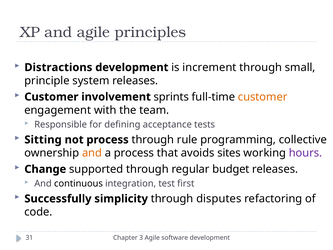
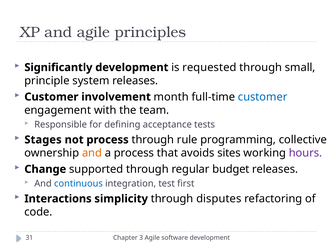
Distractions: Distractions -> Significantly (58, 67)
increment: increment -> requested (209, 67)
sprints: sprints -> month (171, 97)
customer colour: orange -> blue (263, 97)
Sitting: Sitting -> Stages (43, 140)
continuous colour: black -> blue (78, 183)
Successfully: Successfully -> Interactions (58, 199)
